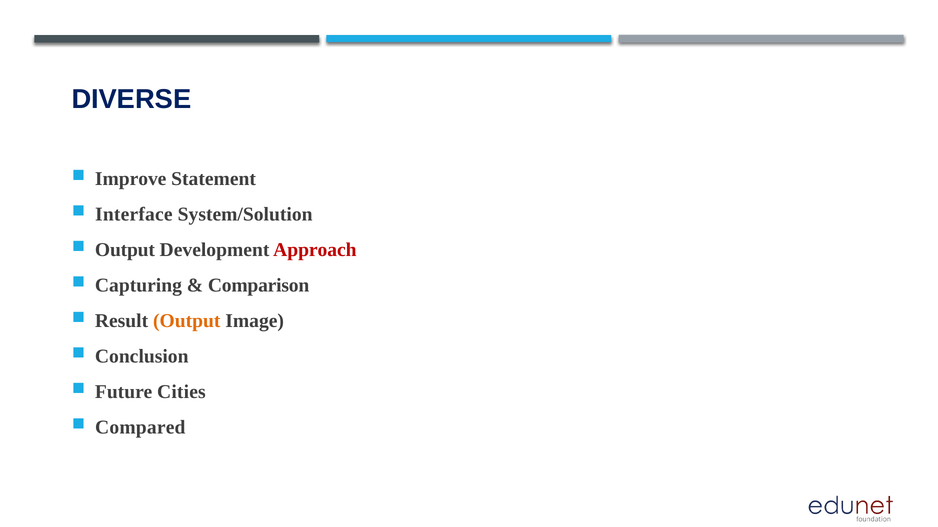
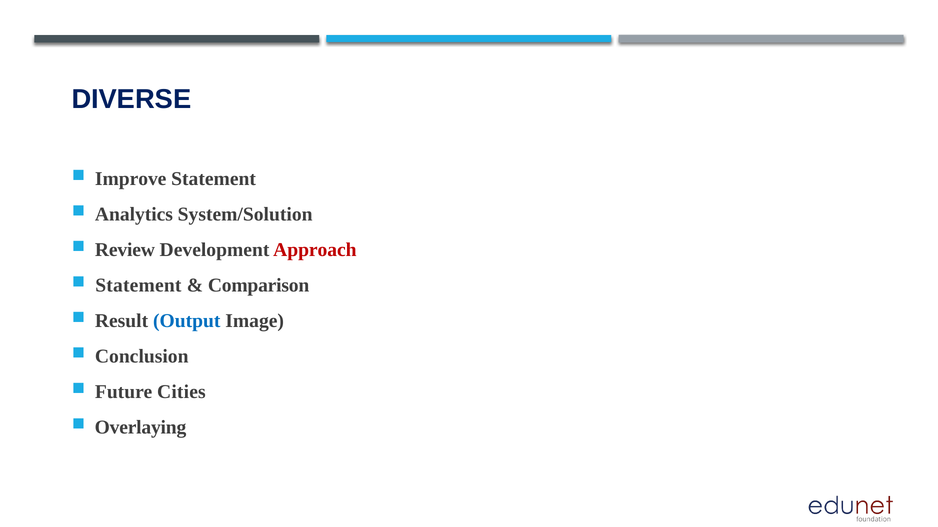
Interface: Interface -> Analytics (134, 215)
Output: Output -> Review (125, 250)
Capturing: Capturing -> Statement (138, 286)
Output colour: orange -> blue (187, 321)
Compared: Compared -> Overlaying (140, 428)
